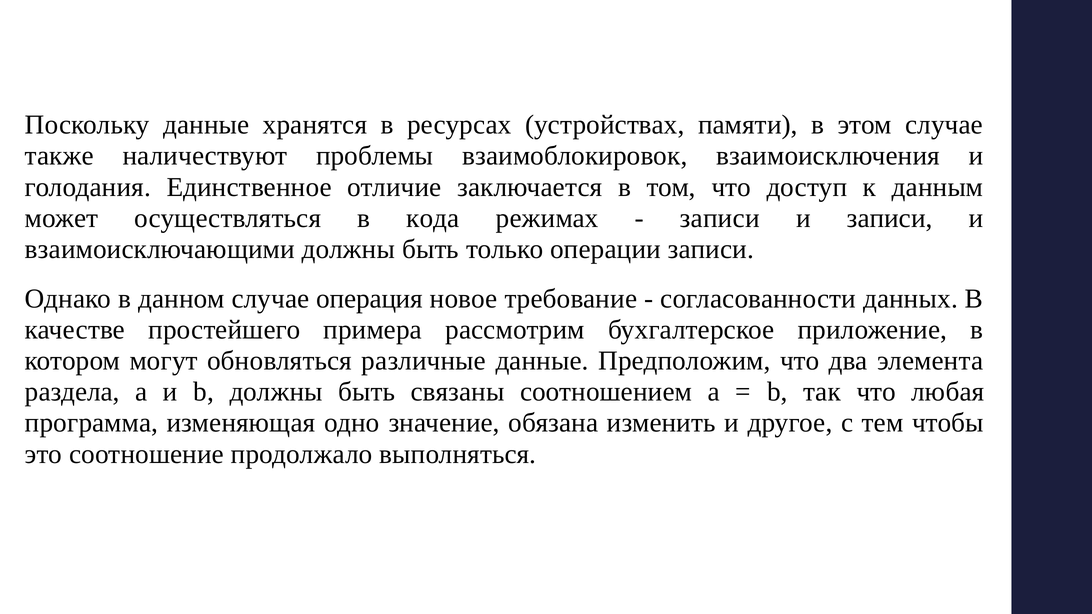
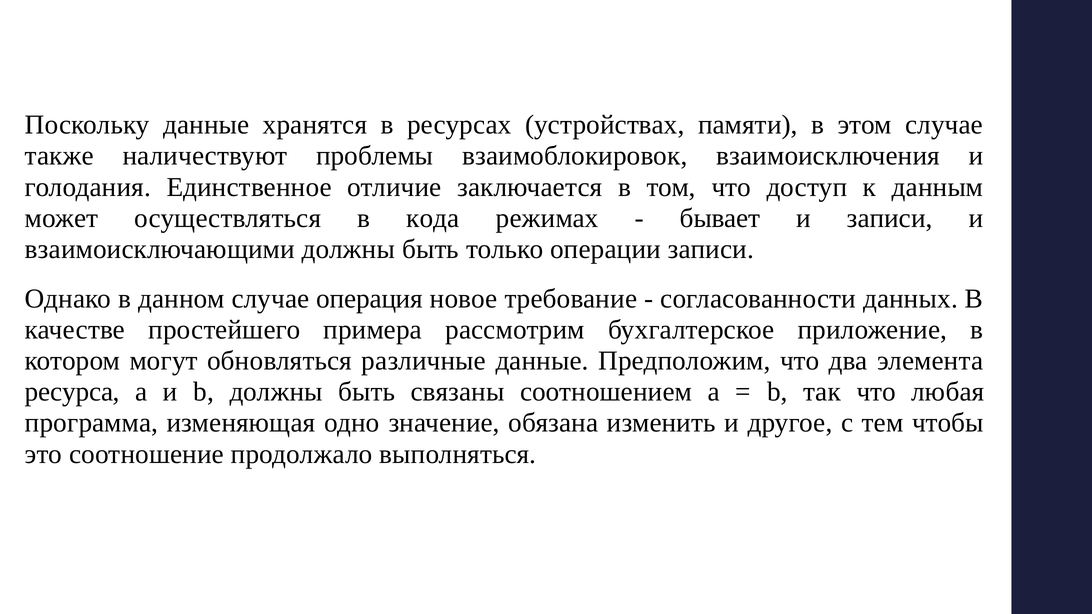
записи: записи -> бывает (720, 218)
раздела: раздела -> ресурса (72, 392)
